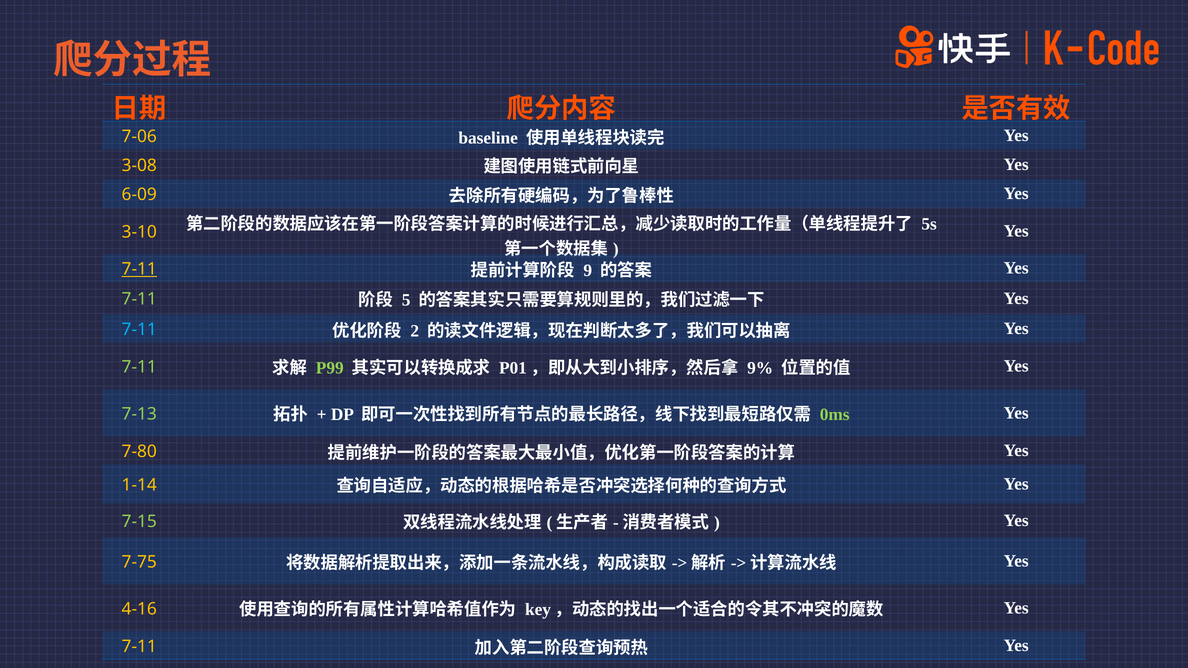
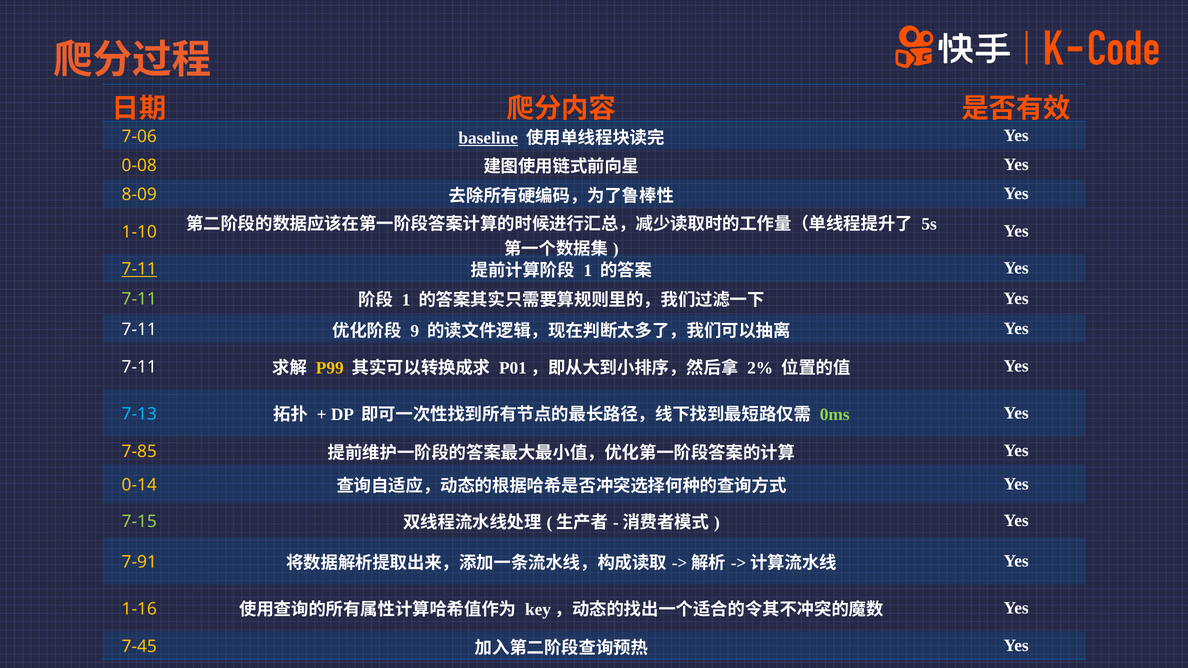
baseline underline: none -> present (488, 138)
3-08: 3-08 -> 0-08 (139, 166)
6-09: 6-09 -> 8-09 (139, 195)
3-10: 3-10 -> 1-10 (139, 232)
9: 9 -> 1 (588, 271)
5: 5 -> 1 (406, 300)
7-11 colour: light blue -> white (139, 330)
2: 2 -> 9 (415, 331)
7-11 colour: light green -> white (139, 367)
P99 colour: light green -> yellow (330, 368)
9%: 9% -> 2% (760, 368)
7-13 colour: light green -> light blue (139, 414)
7-80: 7-80 -> 7-85 (139, 452)
1-14: 1-14 -> 0-14 (139, 485)
7-75: 7-75 -> 7-91 (139, 562)
4-16: 4-16 -> 1-16 (139, 609)
7-11: 7-11 -> 7-45 (139, 647)
